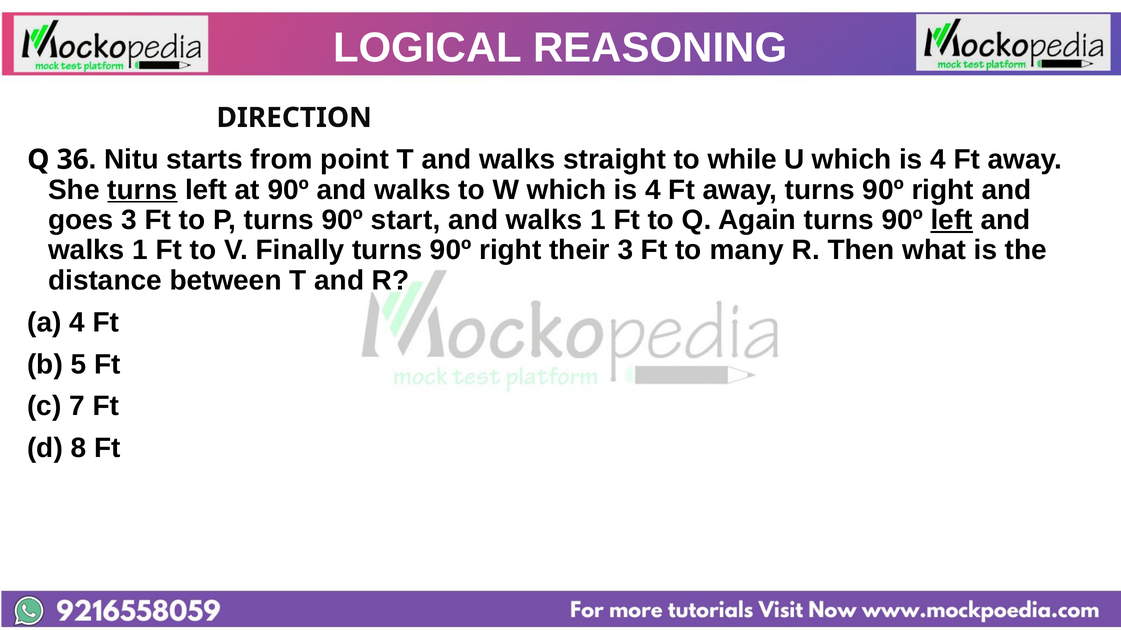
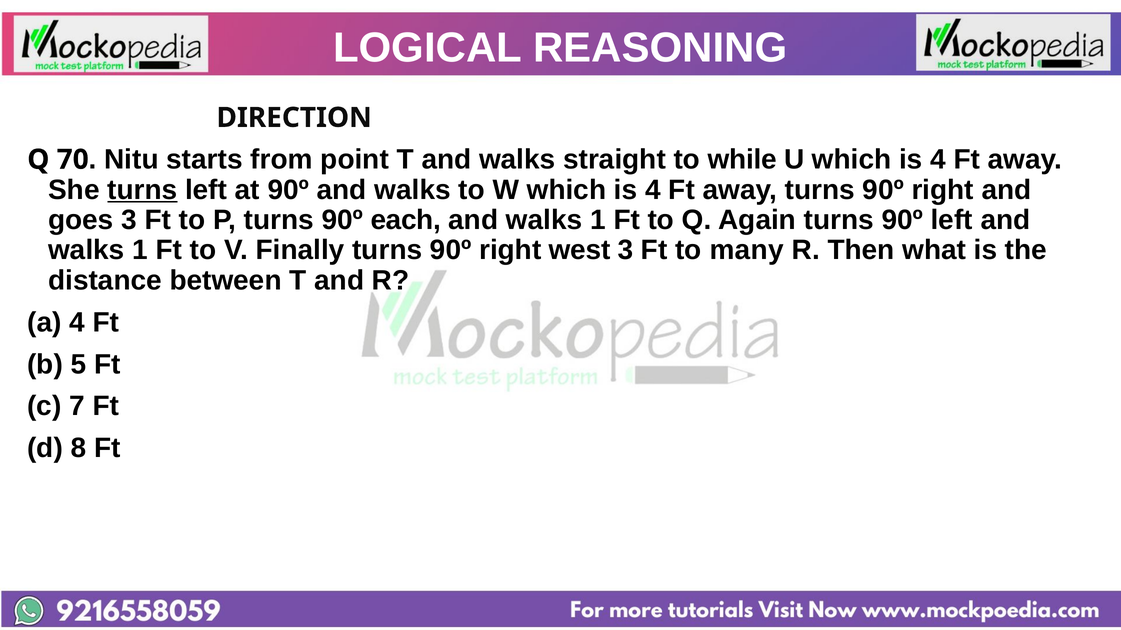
36: 36 -> 70 (73, 160)
start: start -> each (406, 220)
left underline: present -> none (952, 220)
their: their -> west (580, 250)
